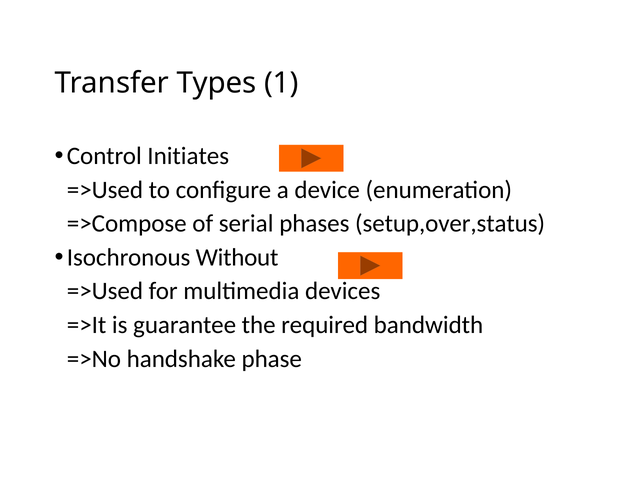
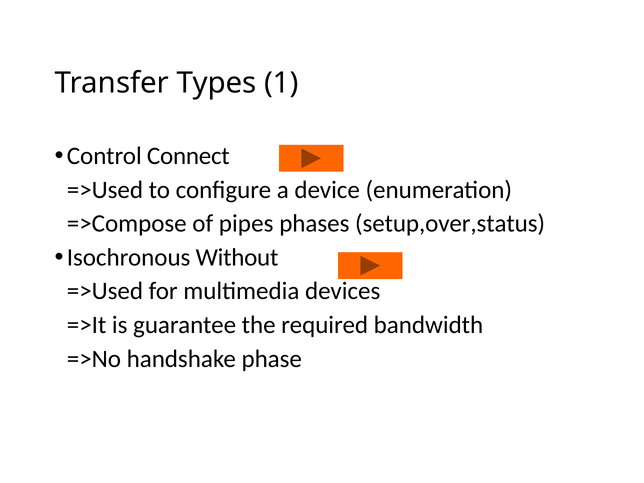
Initiates: Initiates -> Connect (188, 156)
serial: serial -> pipes (246, 224)
